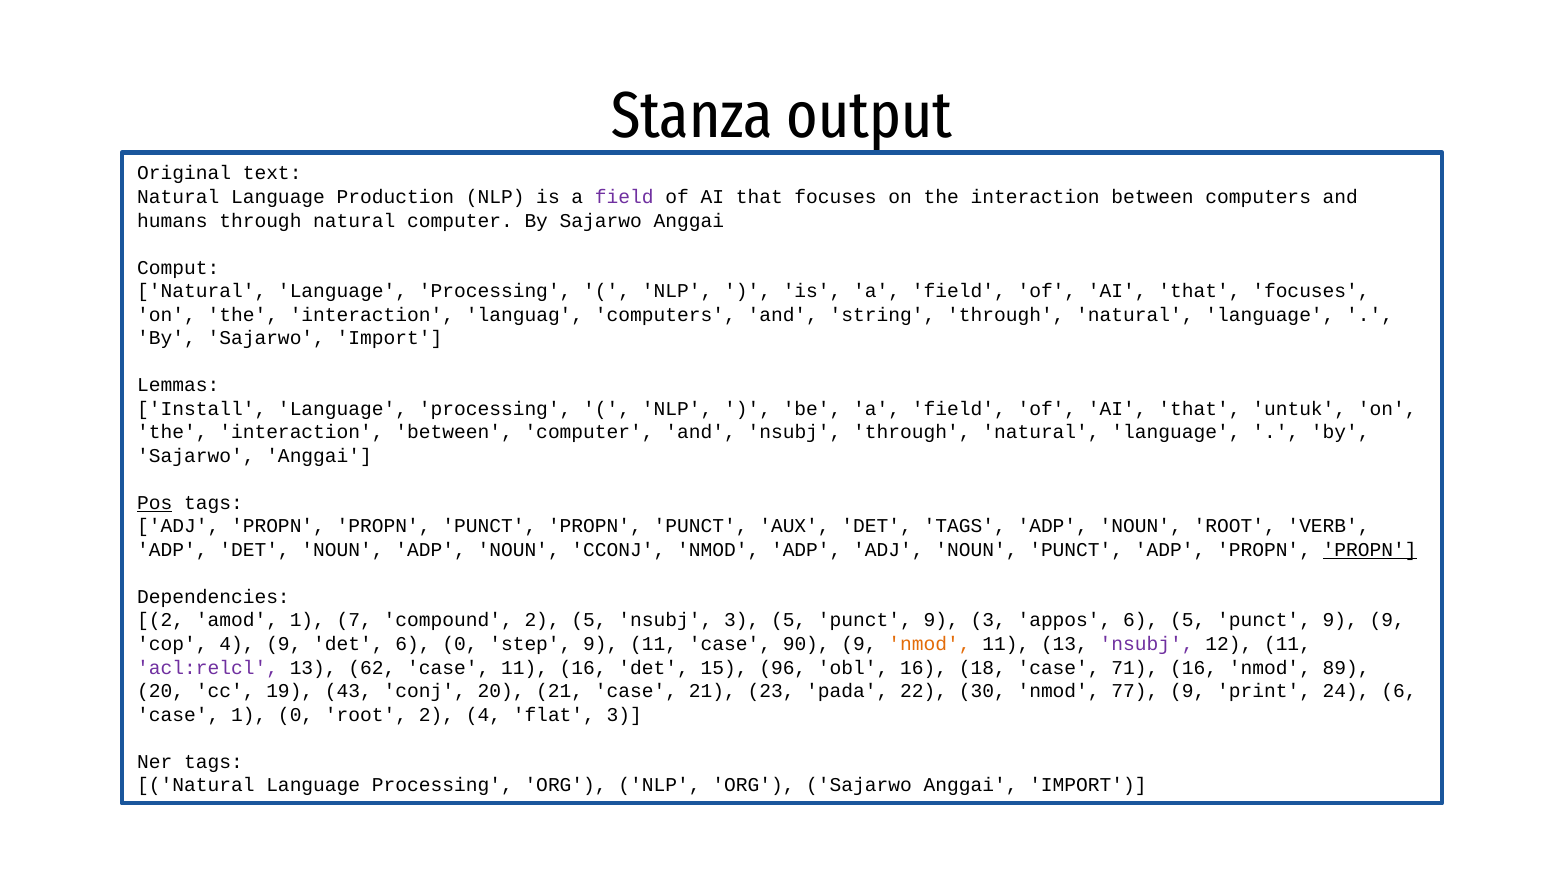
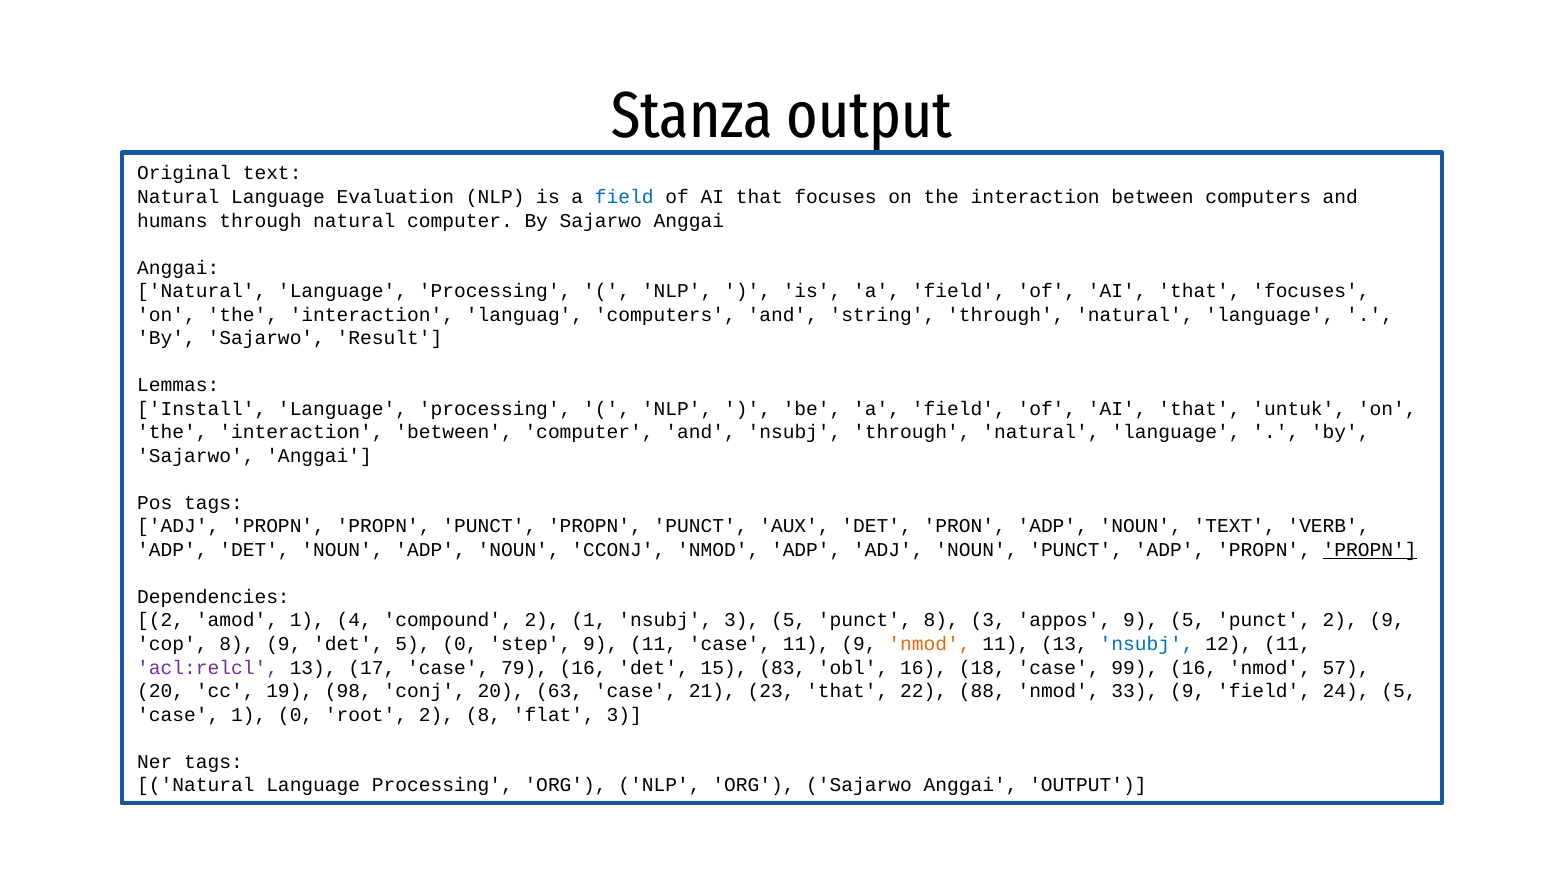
Production: Production -> Evaluation (395, 197)
field colour: purple -> blue (624, 197)
Comput: Comput -> Anggai (178, 268)
Sajarwo Import: Import -> Result (390, 338)
Pos underline: present -> none (155, 503)
DET TAGS: TAGS -> PRON (965, 526)
NOUN ROOT: ROOT -> TEXT (1235, 526)
7: 7 -> 4 (354, 620)
2 5: 5 -> 1 (589, 620)
3 5 punct 9: 9 -> 8 (941, 620)
appos 6: 6 -> 9 (1141, 620)
9: 9 -> 2 (1340, 620)
cop 4: 4 -> 8 (237, 644)
det 6: 6 -> 5 (413, 644)
case 90: 90 -> 11 (806, 644)
nsubj colour: purple -> blue (1147, 644)
62: 62 -> 17 (372, 667)
case 11: 11 -> 79 (525, 667)
96: 96 -> 83 (783, 667)
71: 71 -> 99 (1135, 667)
89: 89 -> 57 (1346, 667)
43: 43 -> 98 (348, 691)
20 21: 21 -> 63 (560, 691)
23 pada: pada -> that (847, 691)
30: 30 -> 88 (982, 691)
77: 77 -> 33 (1135, 691)
9 print: print -> field (1264, 691)
24 6: 6 -> 5 (1399, 691)
2 4: 4 -> 8 (483, 714)
Anggai IMPORT: IMPORT -> OUTPUT (1088, 785)
